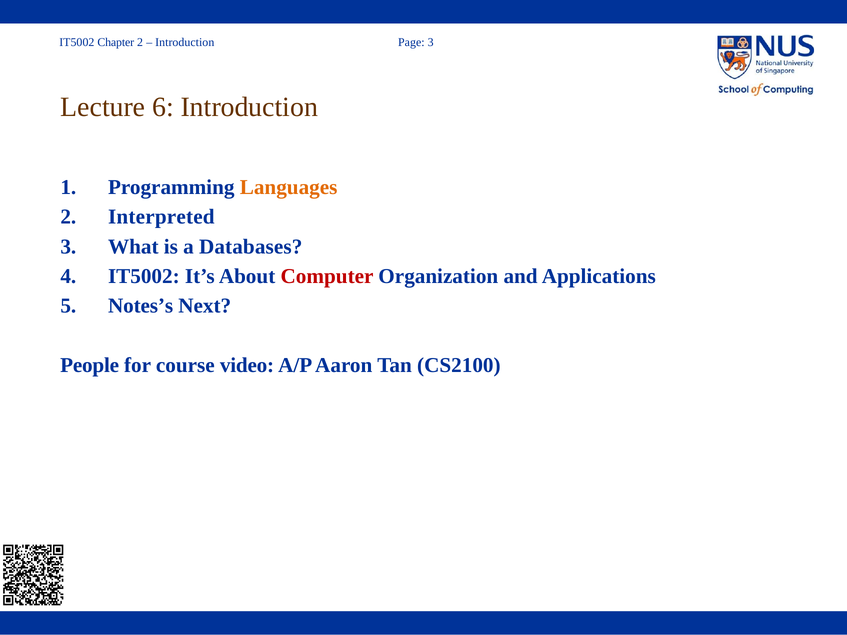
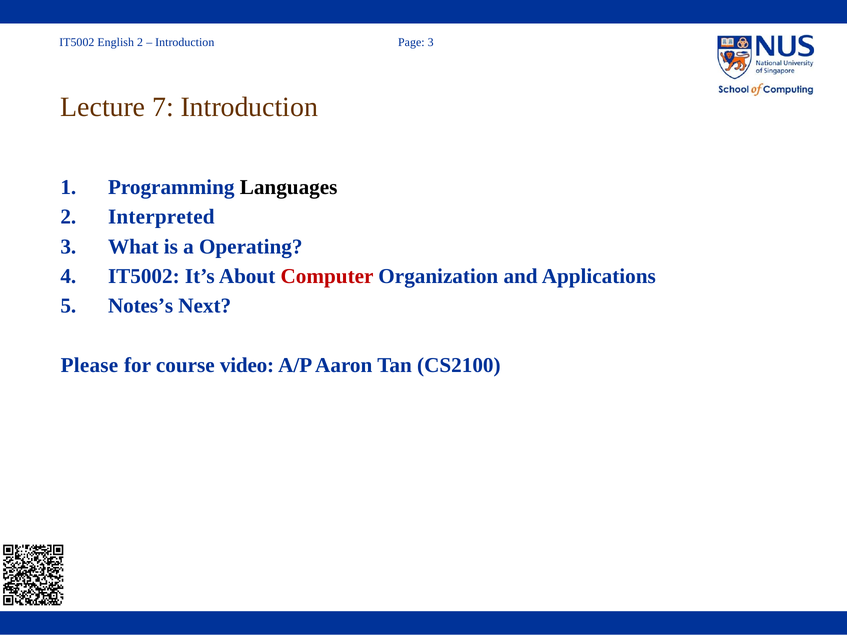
Chapter: Chapter -> English (116, 42)
6: 6 -> 7 (163, 107)
Languages colour: orange -> black (289, 187)
Databases: Databases -> Operating (251, 247)
People: People -> Please (89, 365)
